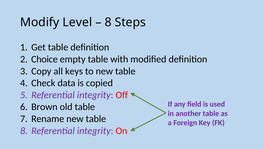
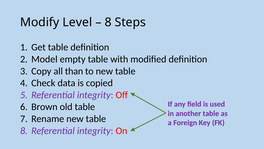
Choice: Choice -> Model (44, 59)
keys: keys -> than (74, 71)
